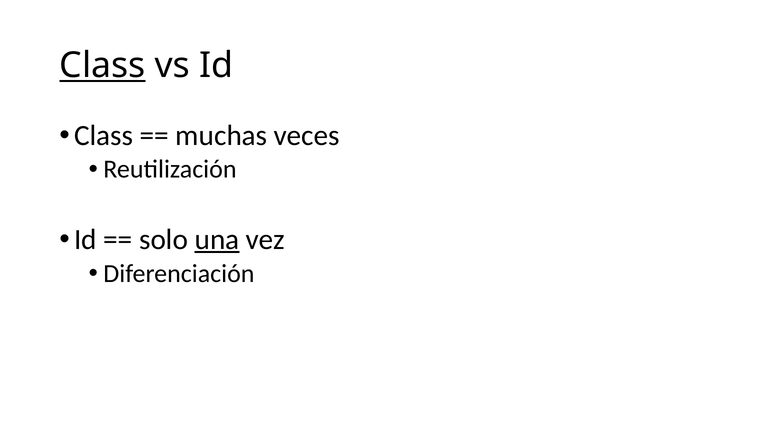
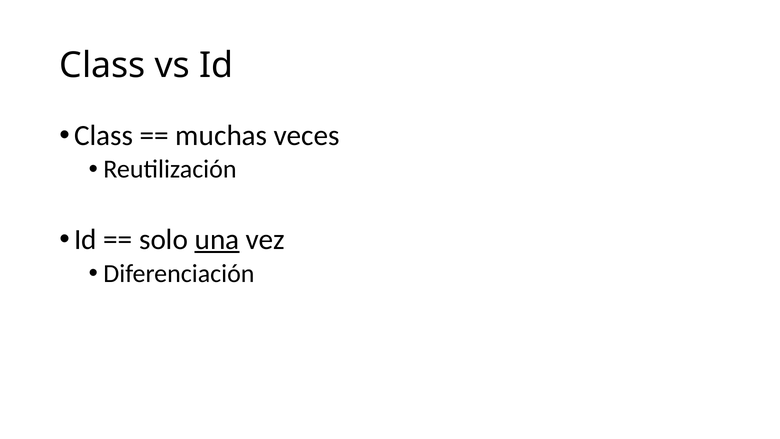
Class underline: present -> none (102, 66)
